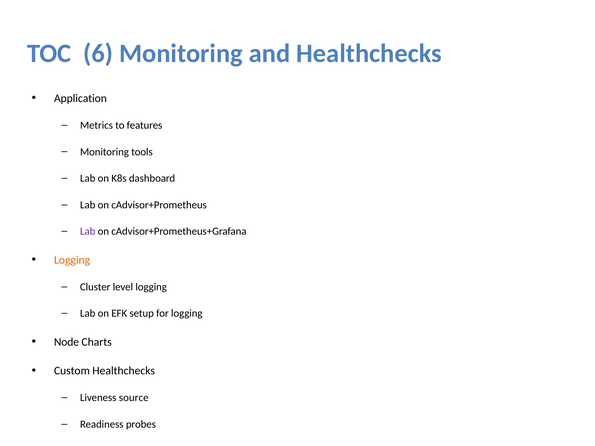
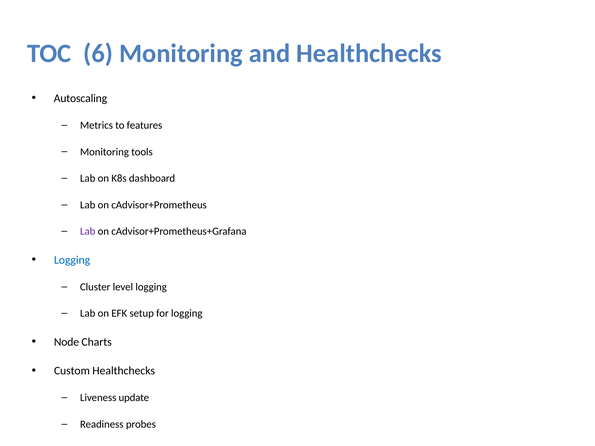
Application: Application -> Autoscaling (80, 98)
Logging colour: orange -> blue (72, 260)
source: source -> update (134, 398)
